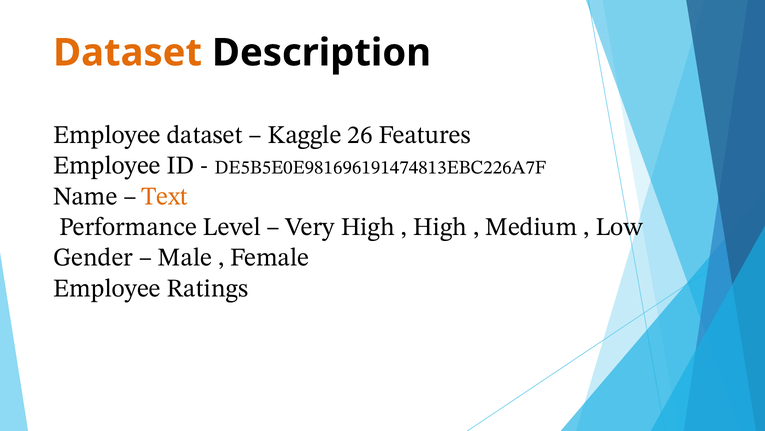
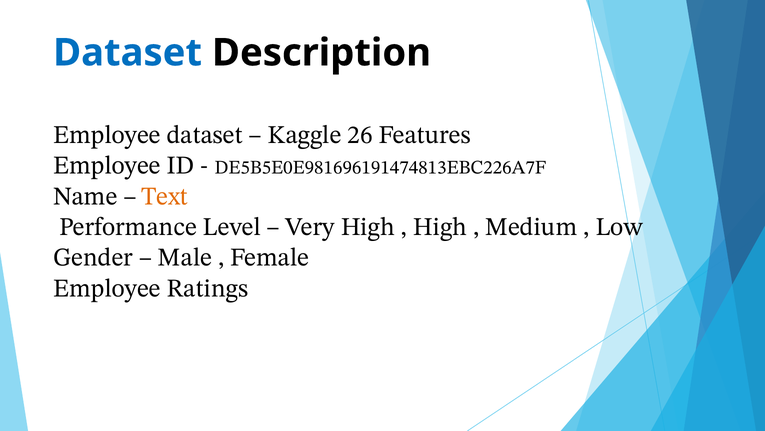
Dataset colour: orange -> blue (128, 53)
